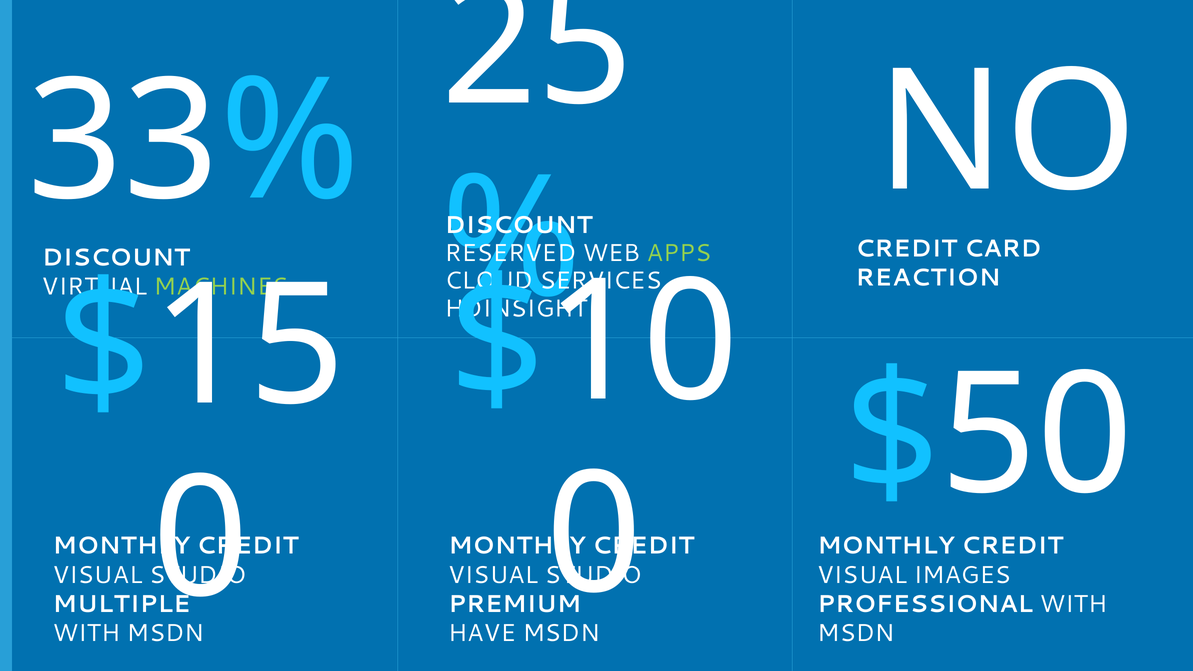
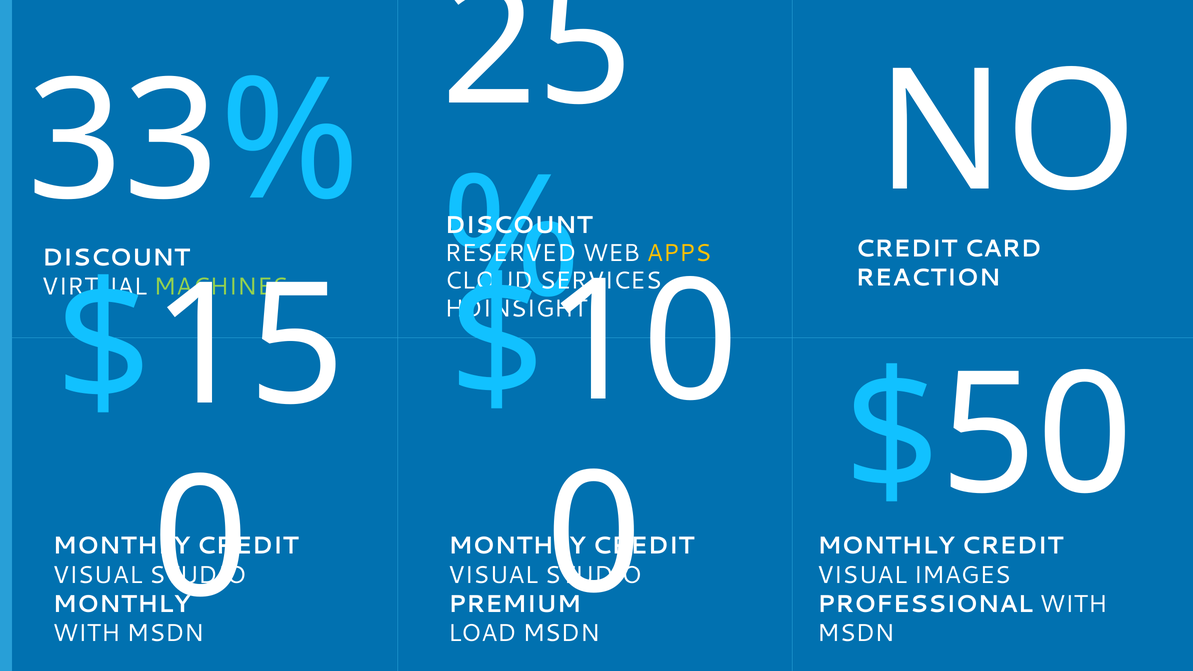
APPS colour: light green -> yellow (679, 253)
MULTIPLE: MULTIPLE -> MONTHLY (122, 604)
HAVE: HAVE -> LOAD (482, 633)
